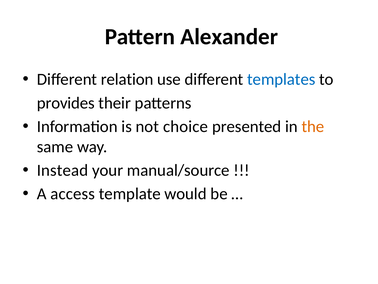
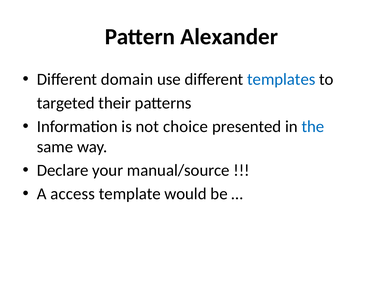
relation: relation -> domain (127, 79)
provides: provides -> targeted (66, 103)
the colour: orange -> blue (313, 126)
Instead: Instead -> Declare (63, 170)
